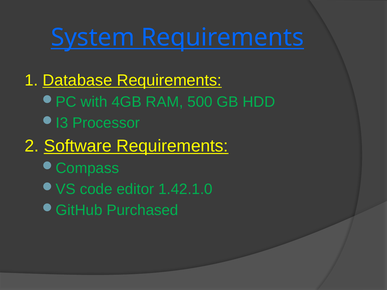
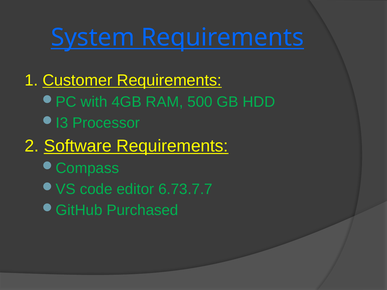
Database: Database -> Customer (77, 80)
1.42.1.0: 1.42.1.0 -> 6.73.7.7 (185, 189)
